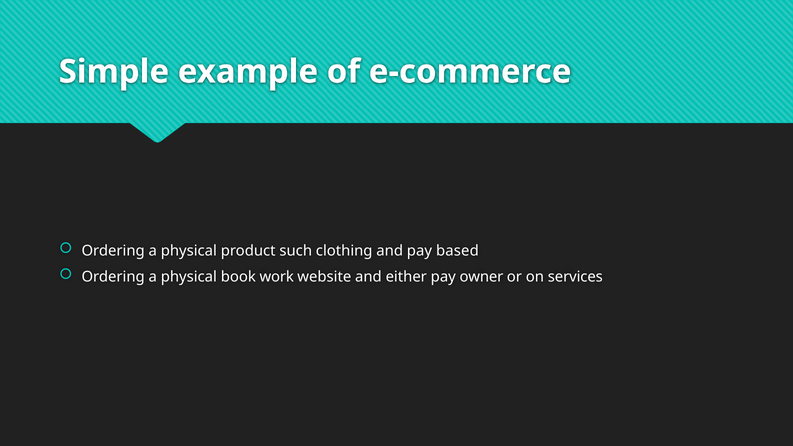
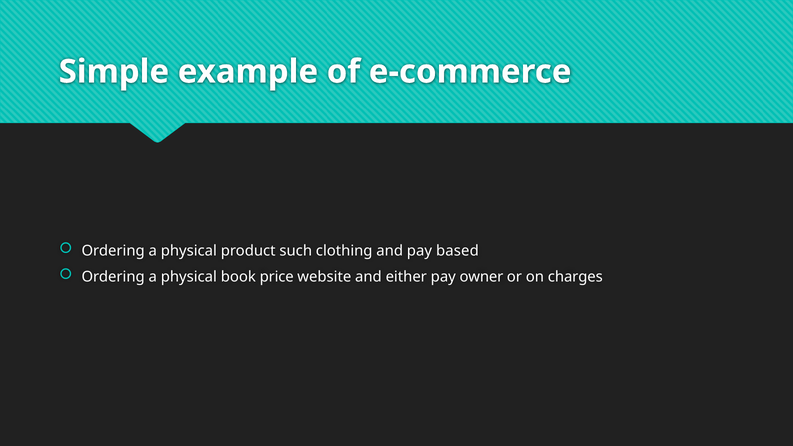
work: work -> price (277, 277)
services: services -> charges (575, 277)
